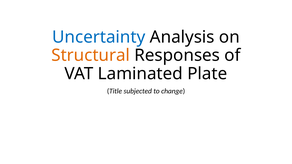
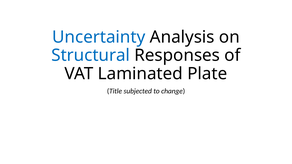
Structural colour: orange -> blue (91, 55)
